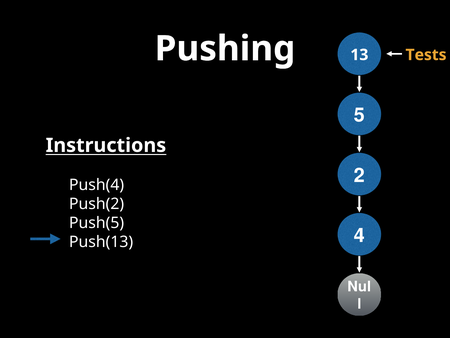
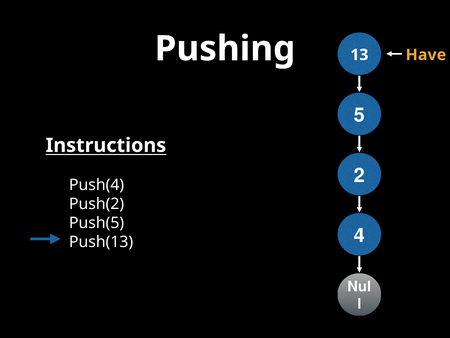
Tests: Tests -> Have (426, 55)
